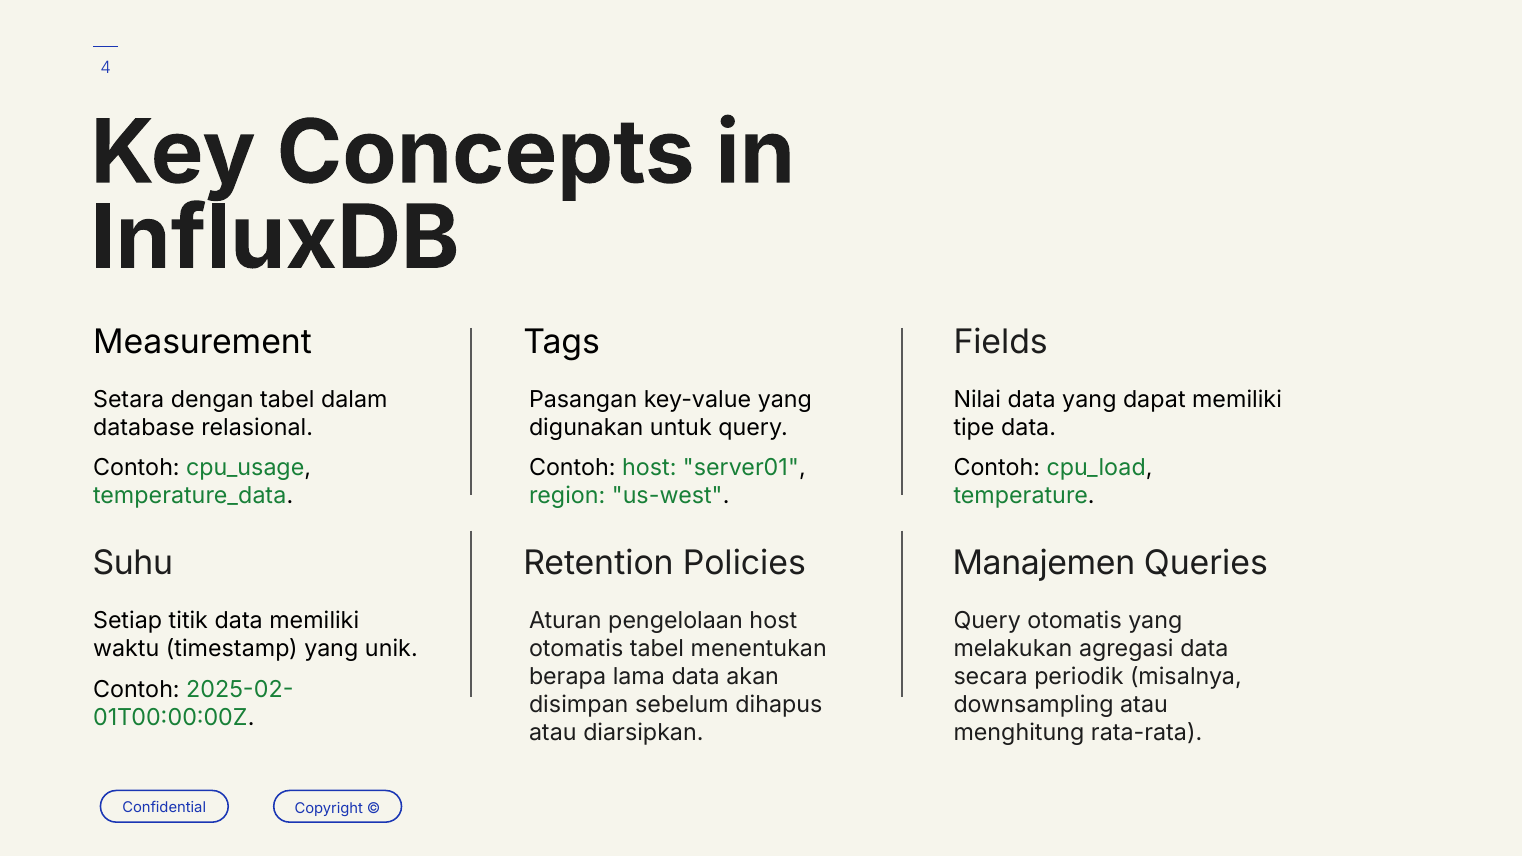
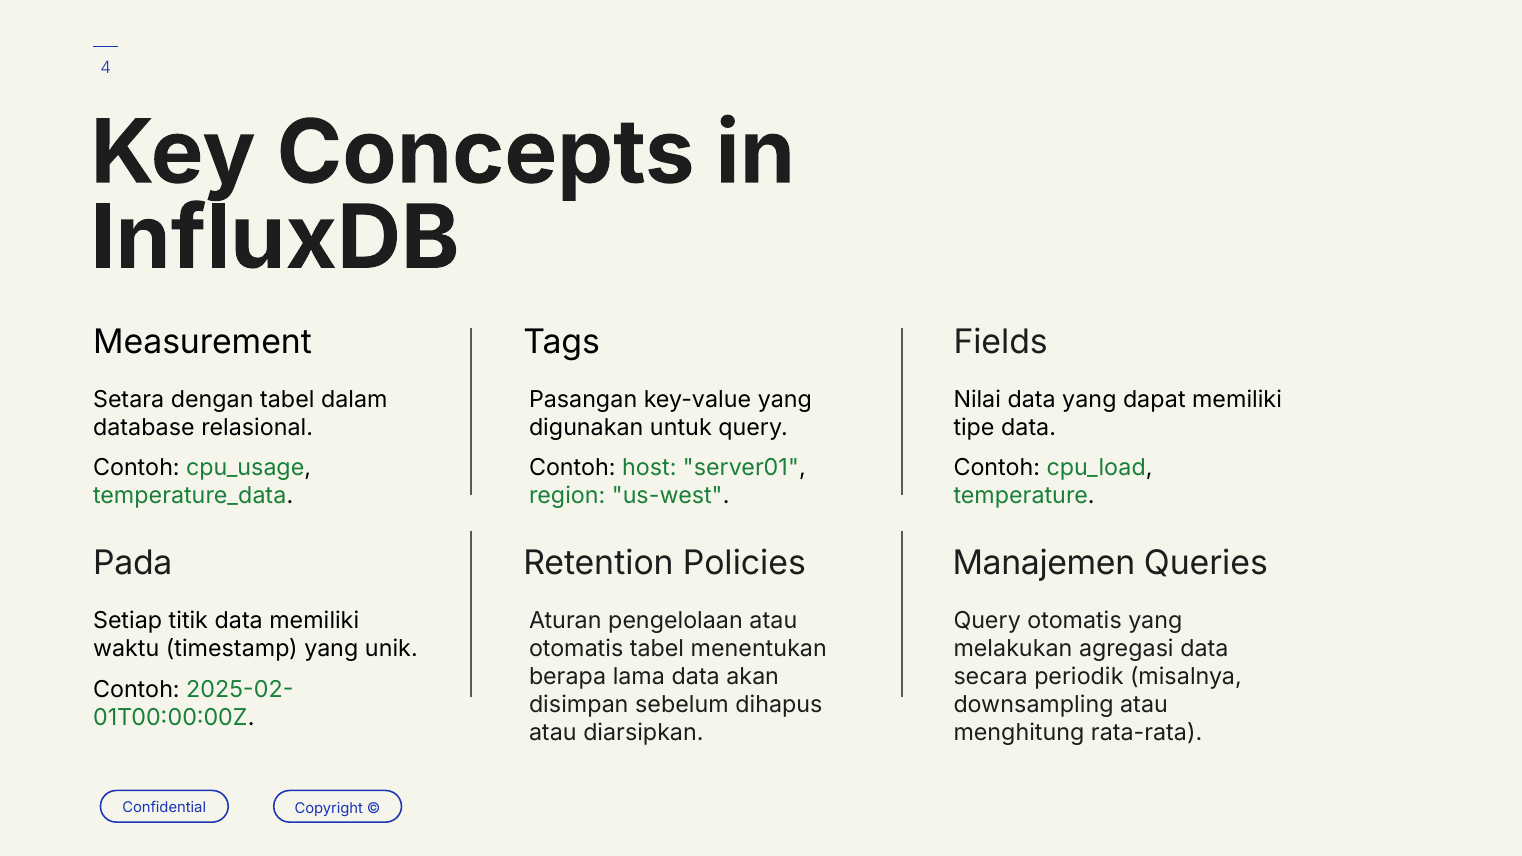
Suhu: Suhu -> Pada (133, 564)
pengelolaan host: host -> atau (773, 621)
